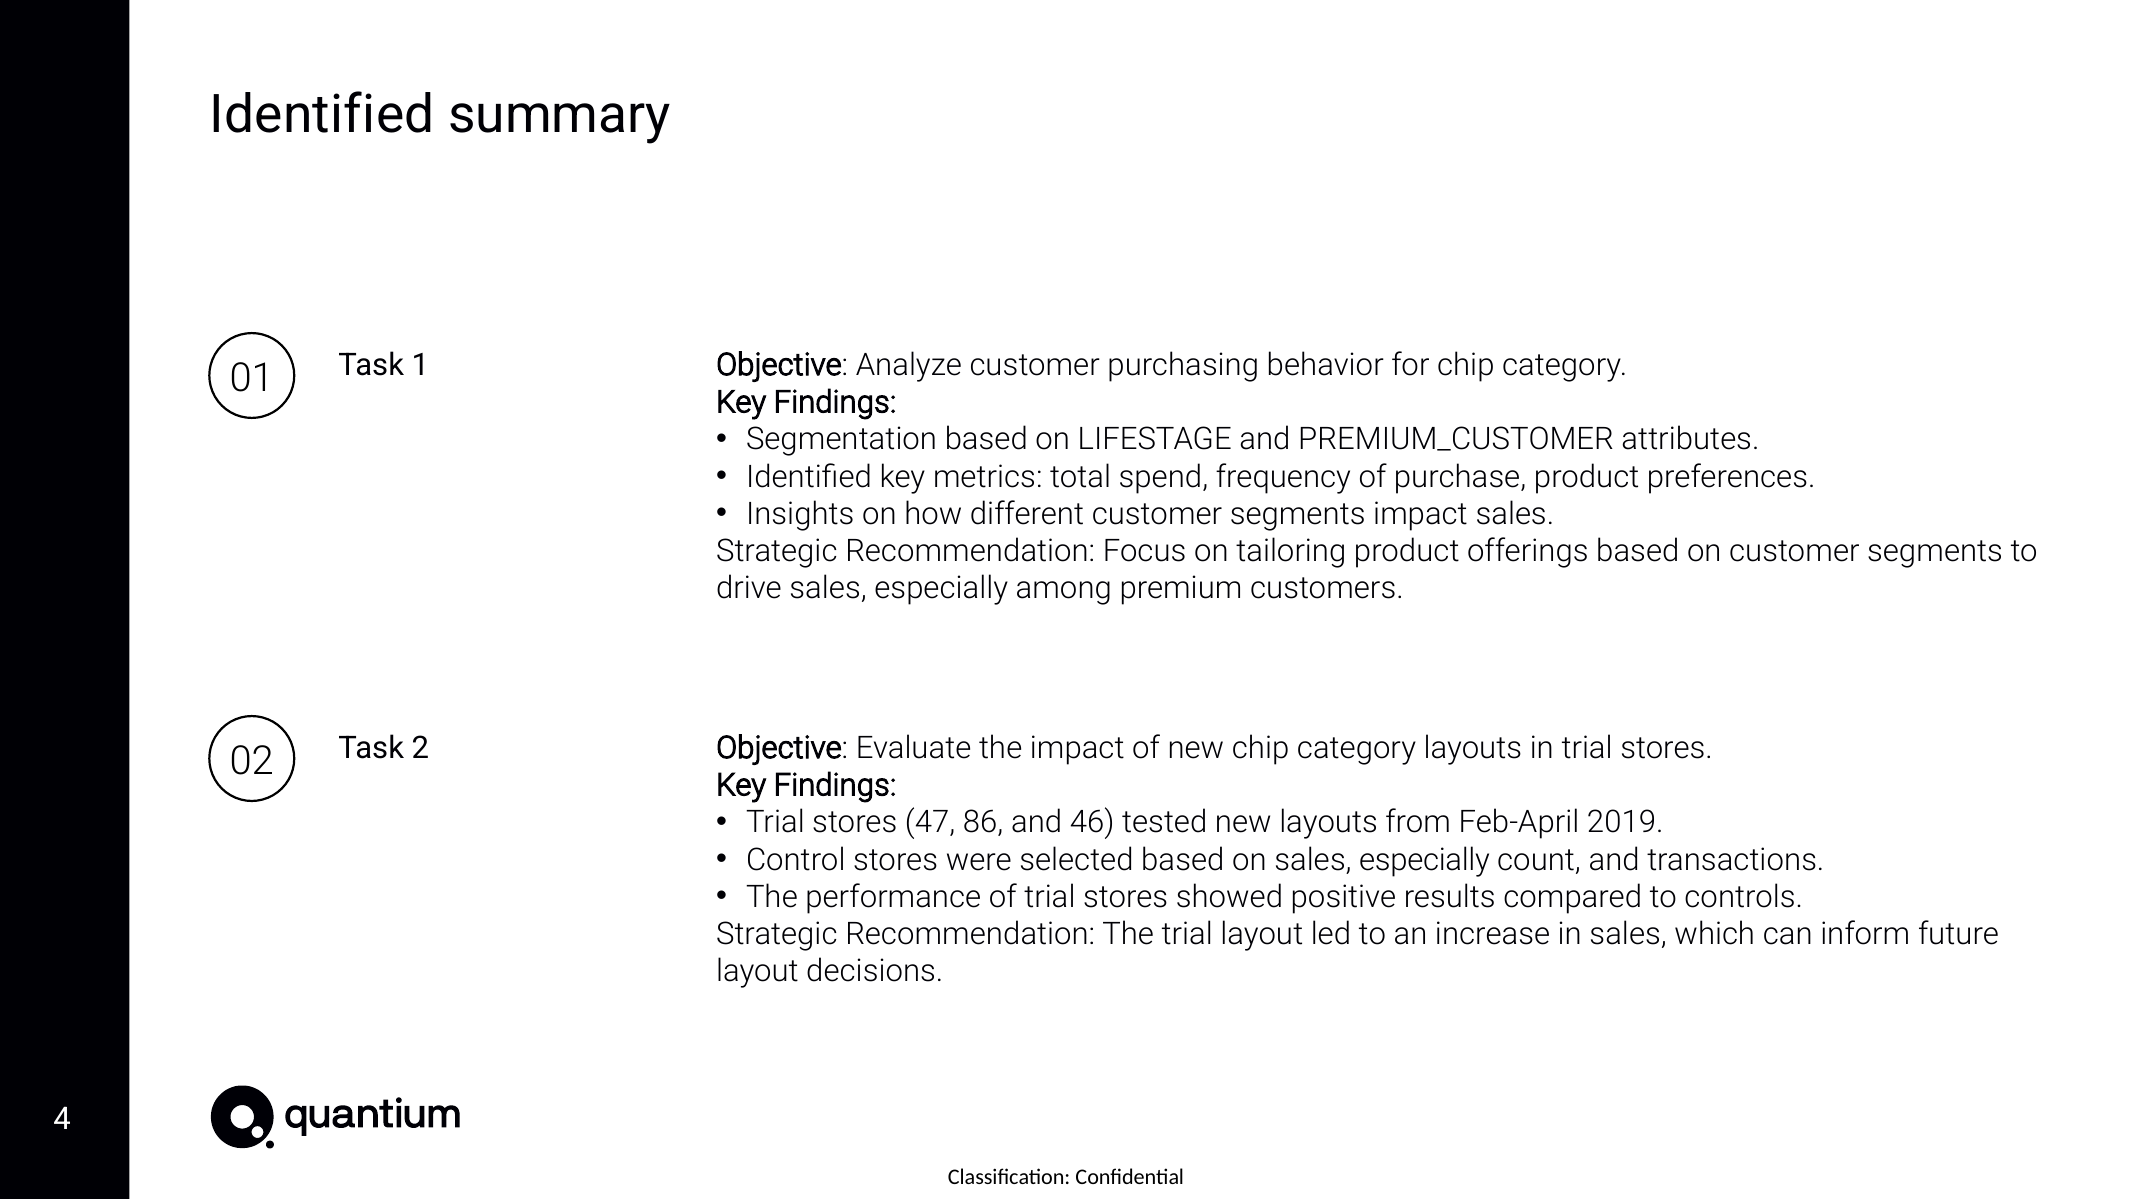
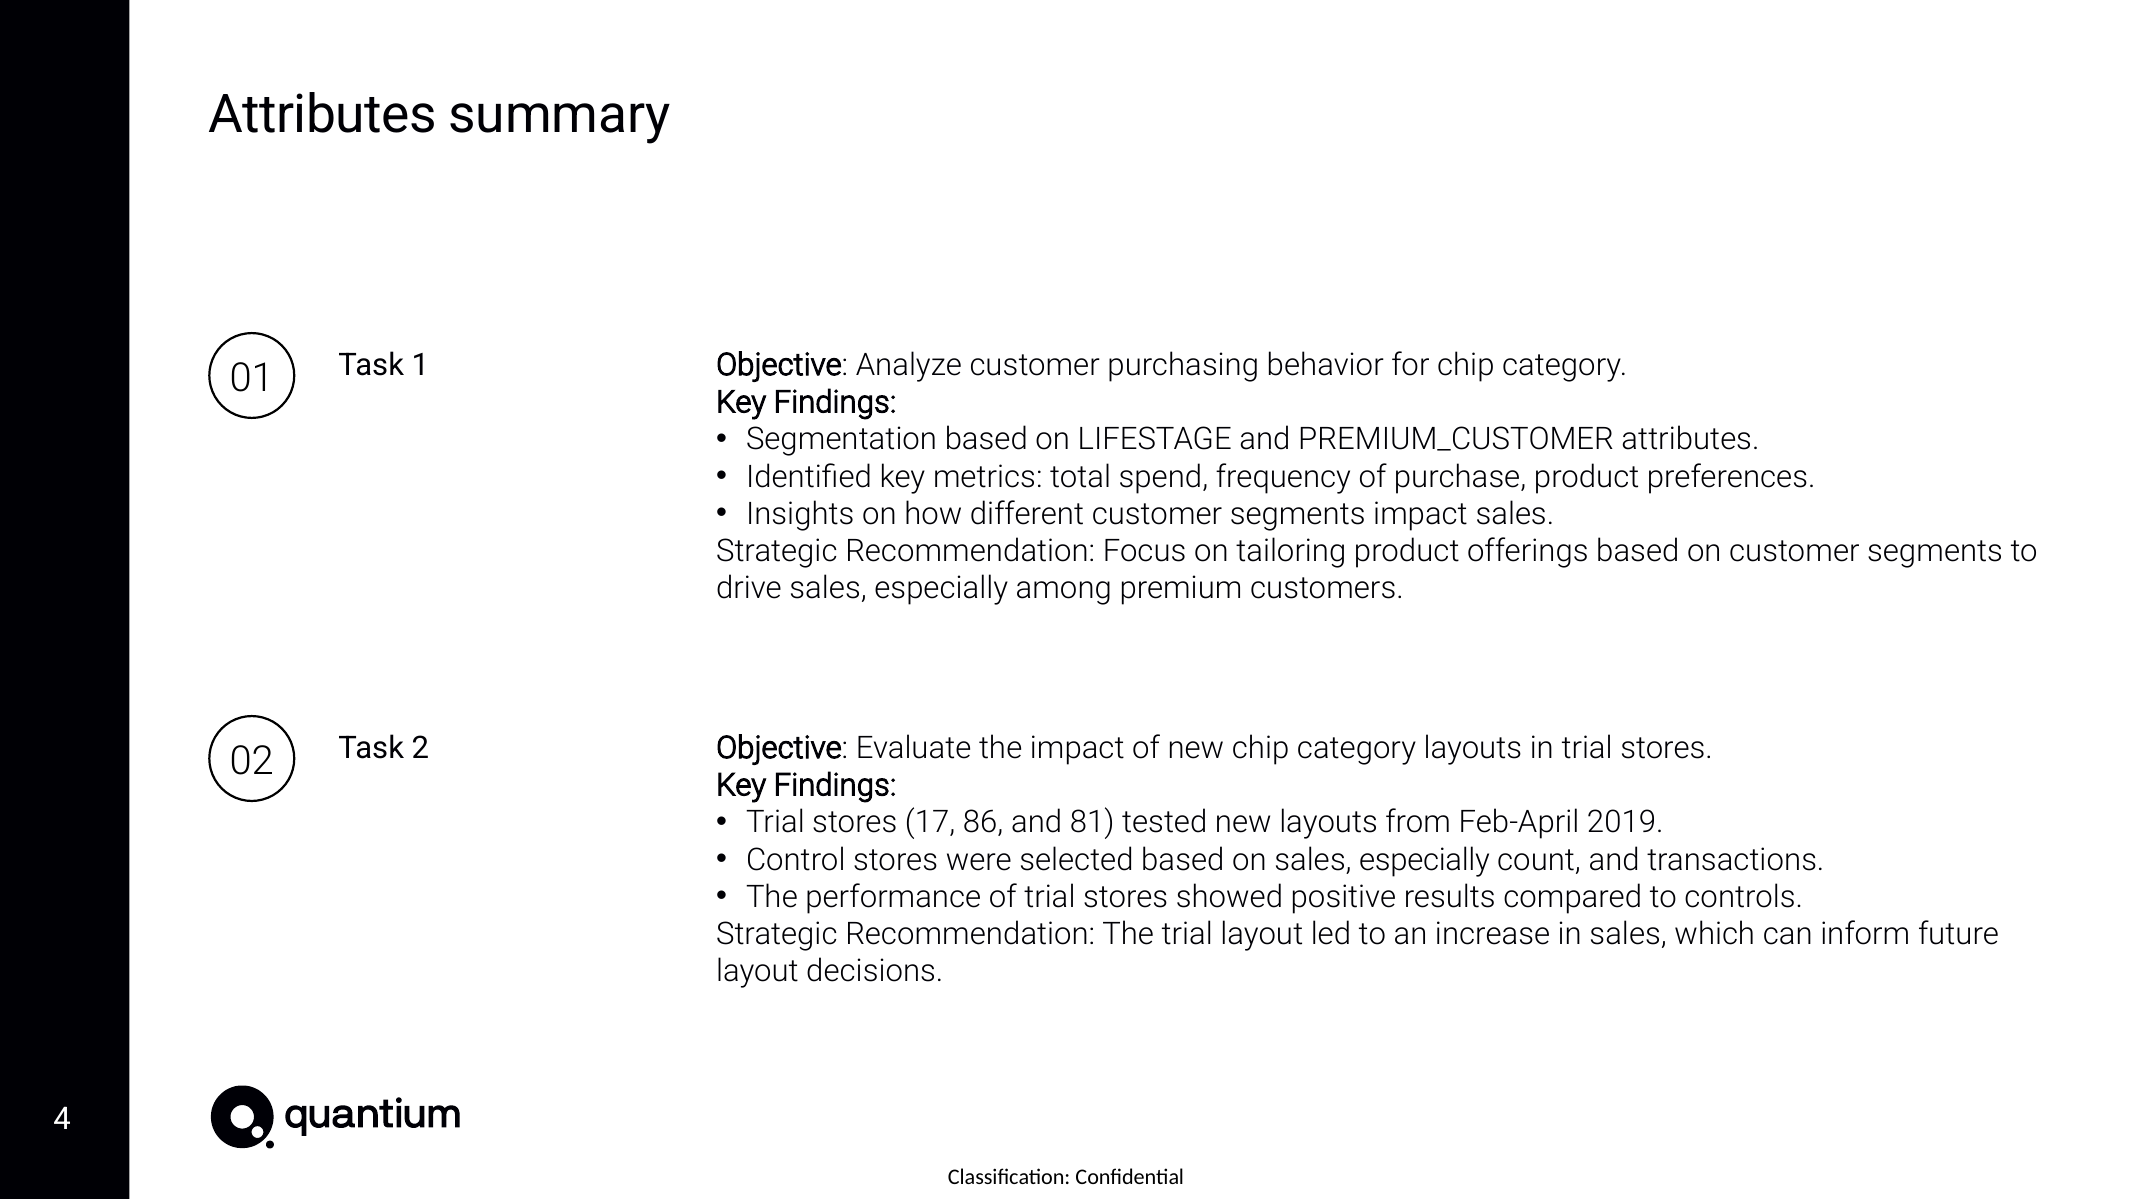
Identified: Identified -> Attributes (322, 115)
47: 47 -> 17 (930, 823)
46: 46 -> 81 (1092, 823)
